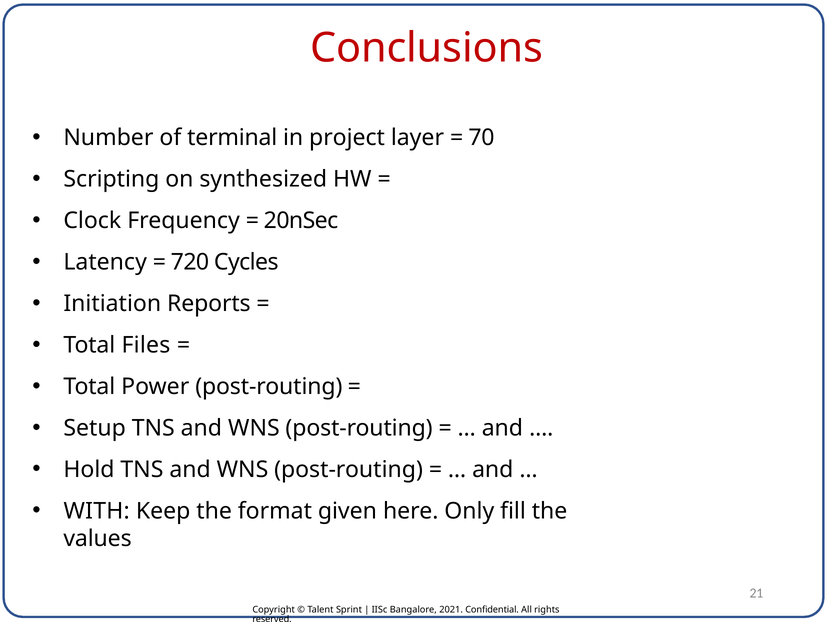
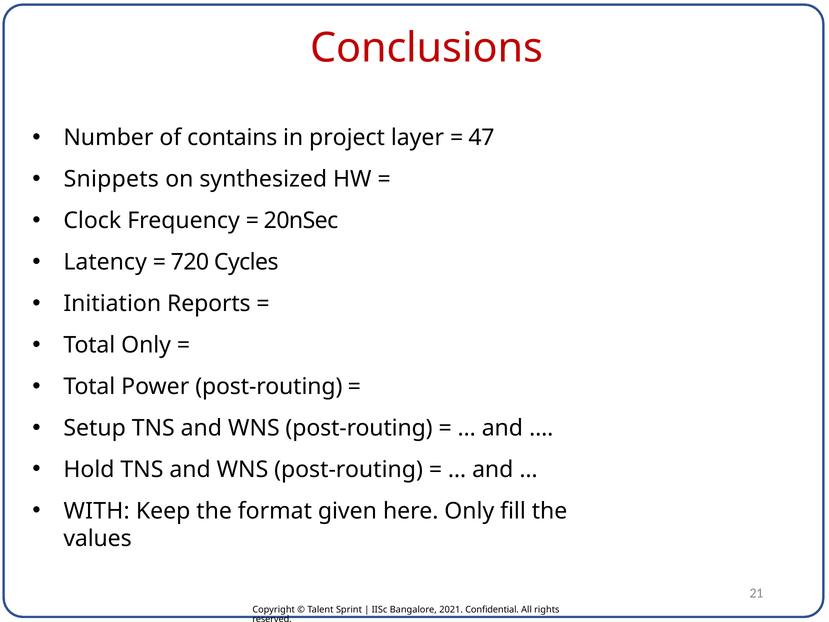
terminal: terminal -> contains (232, 138)
70: 70 -> 47 (481, 138)
Scripting: Scripting -> Snippets (111, 179)
Total Files: Files -> Only (146, 345)
